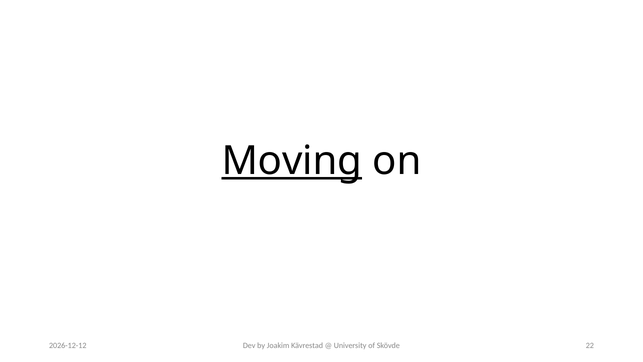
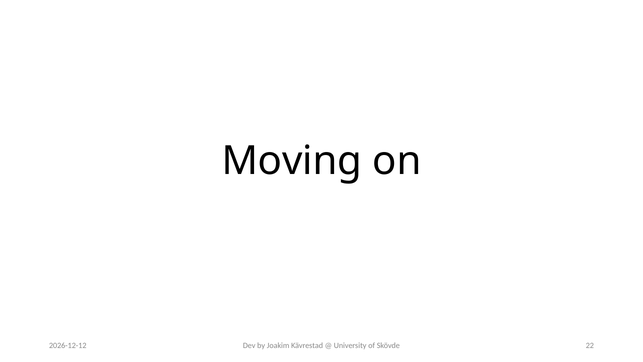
Moving underline: present -> none (292, 161)
